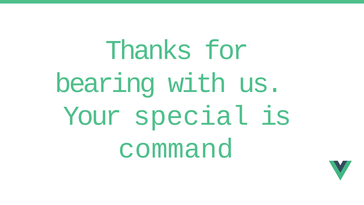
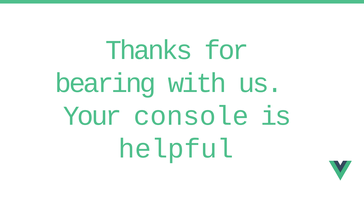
special: special -> console (191, 116)
command: command -> helpful (176, 148)
